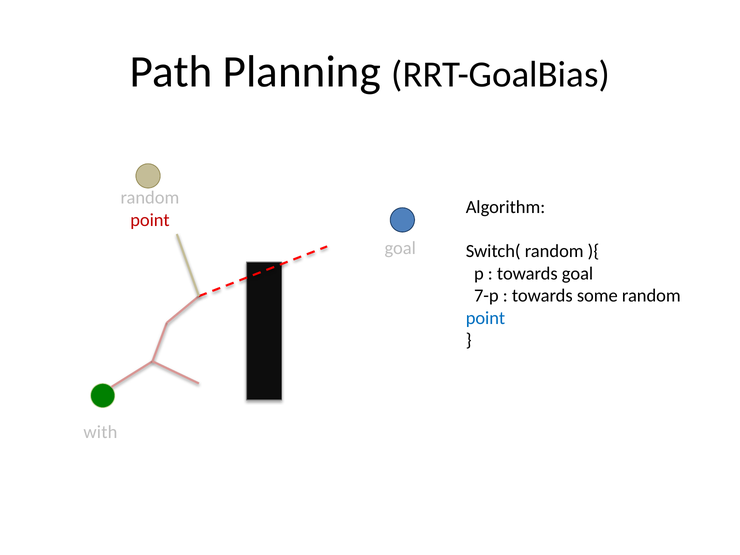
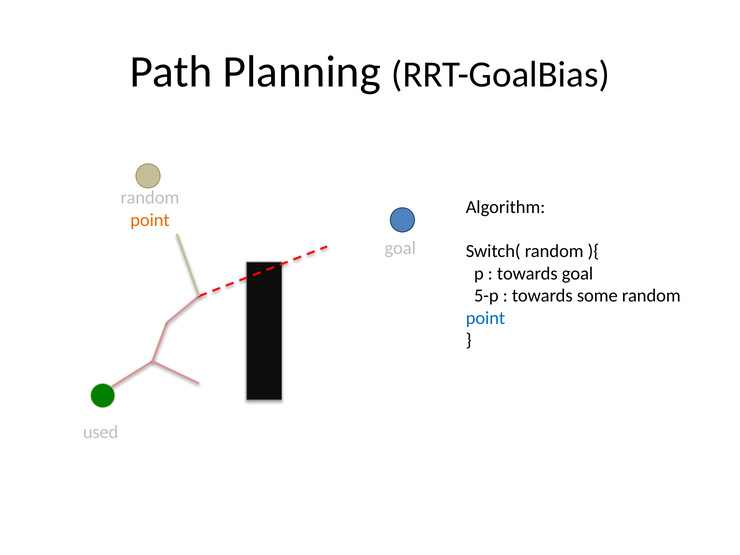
point colour: red -> orange (150, 220)
7-p: 7-p -> 5-p (486, 296)
with: with -> used (101, 432)
